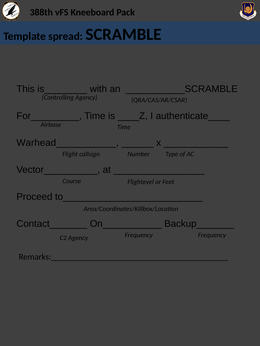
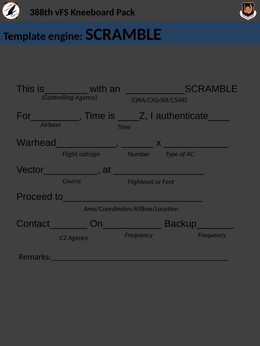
spread: spread -> engine (66, 36)
